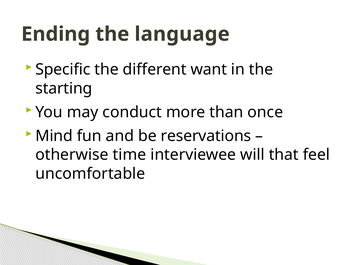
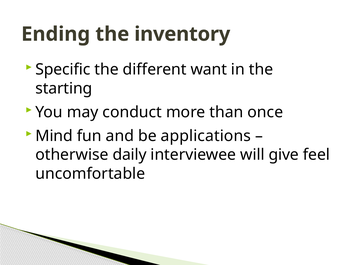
language: language -> inventory (182, 34)
reservations: reservations -> applications (206, 136)
time: time -> daily (130, 155)
that: that -> give (284, 155)
